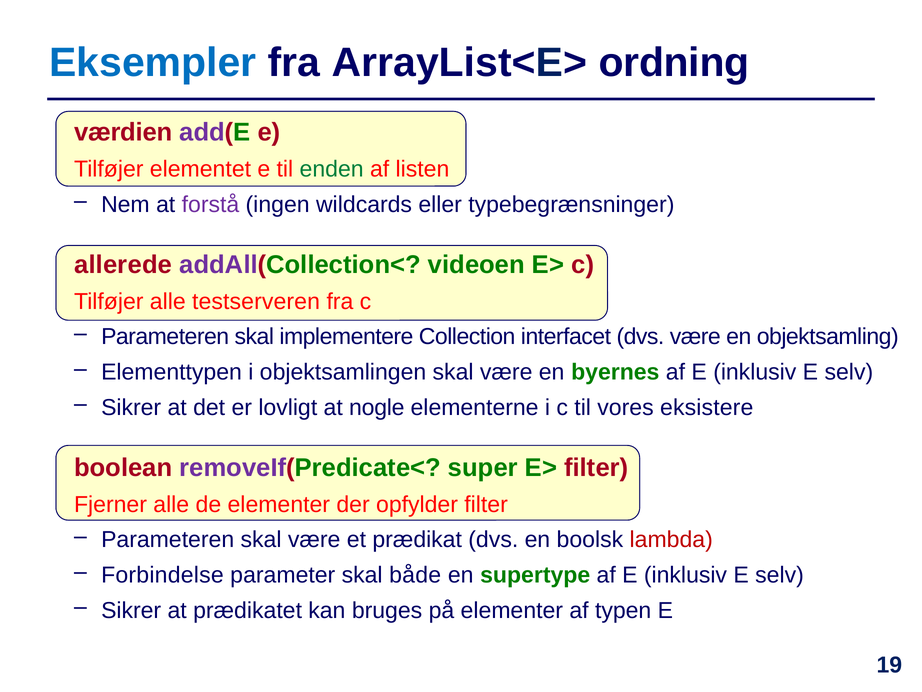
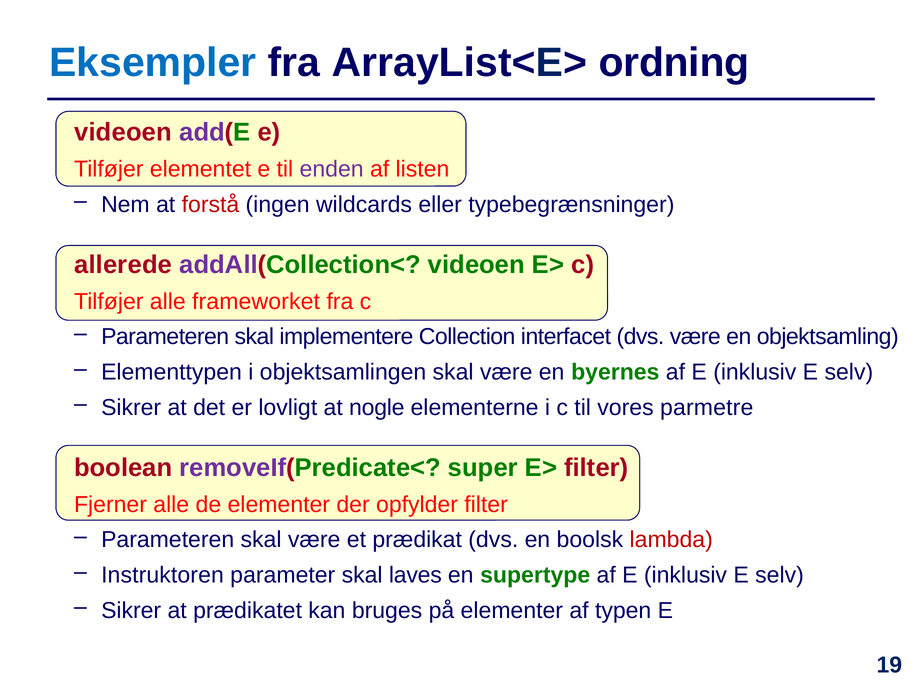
værdien: værdien -> videoen (123, 132)
enden colour: green -> purple (332, 169)
forstå colour: purple -> red (210, 204)
testserveren: testserveren -> frameworket (256, 301)
eksistere: eksistere -> parmetre (707, 407)
Forbindelse: Forbindelse -> Instruktoren (162, 575)
både: både -> laves (415, 575)
